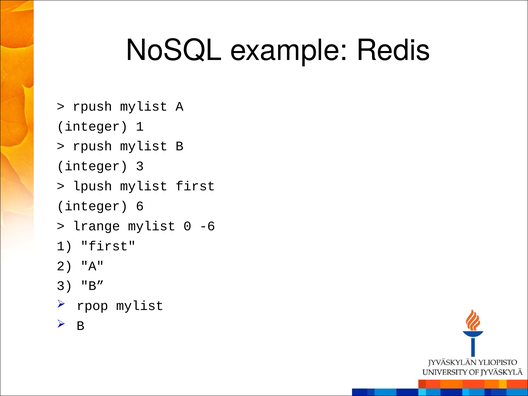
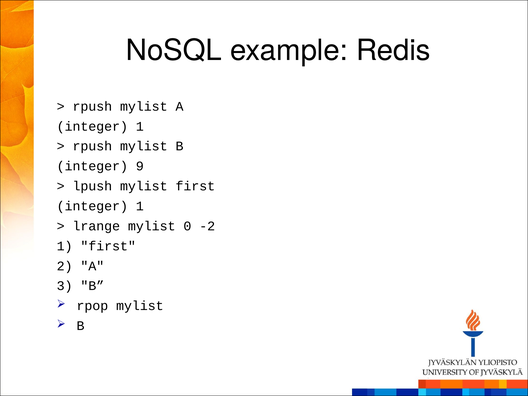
integer 3: 3 -> 9 (140, 166)
6: 6 -> 1 (140, 206)
-6: -6 -> -2 (207, 226)
